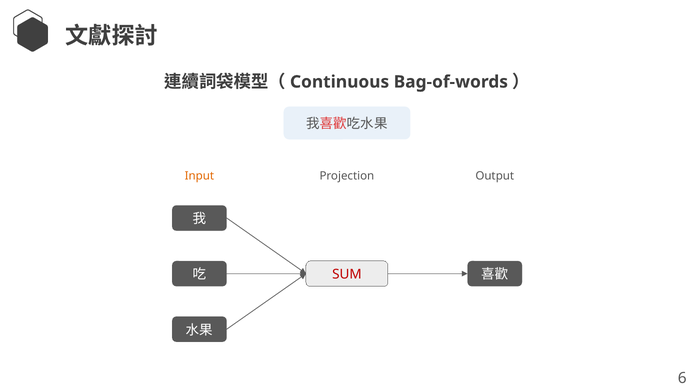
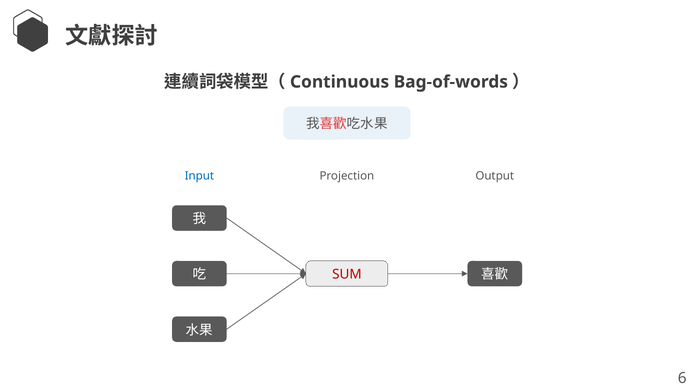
Input colour: orange -> blue (199, 176)
